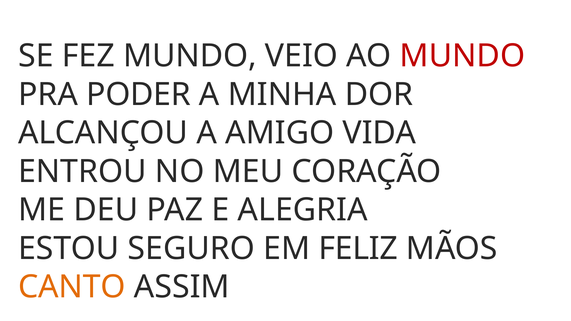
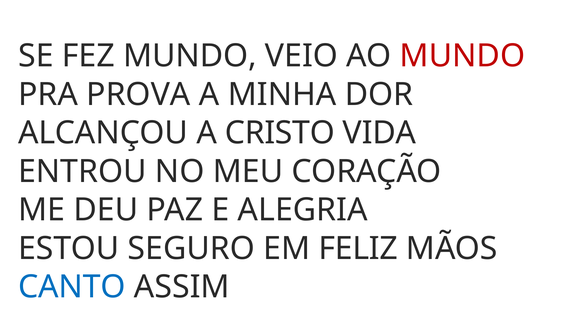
PODER: PODER -> PROVA (138, 95)
AMIGO: AMIGO -> CRISTO (280, 133)
CANTO colour: orange -> blue (72, 287)
